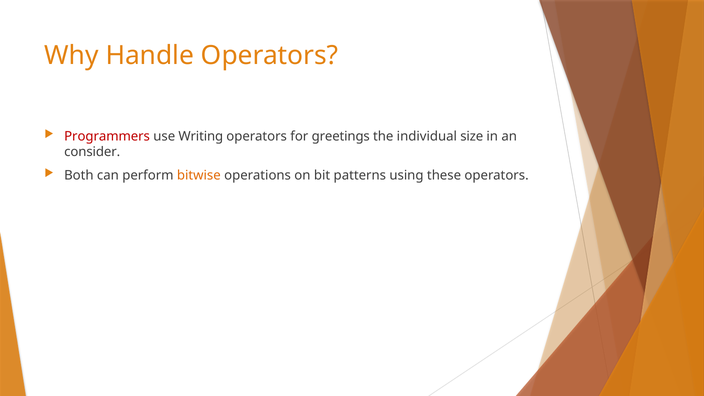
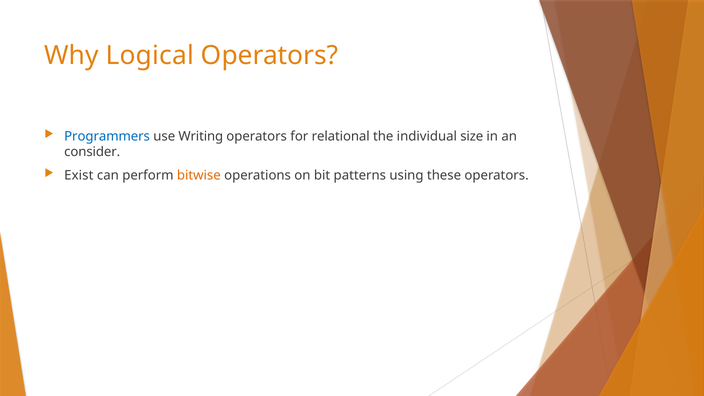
Handle: Handle -> Logical (150, 56)
Programmers colour: red -> blue (107, 136)
greetings: greetings -> relational (341, 136)
Both: Both -> Exist (79, 175)
